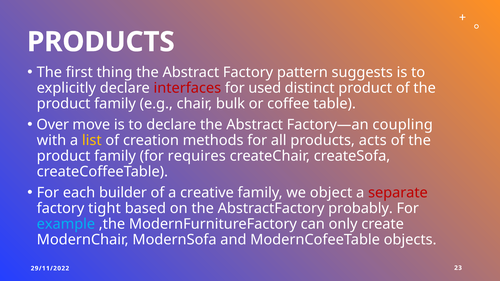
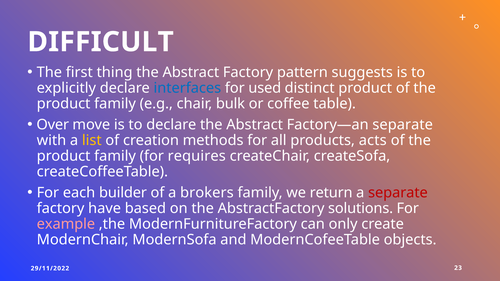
PRODUCTS: PRODUCTS -> DIFFICULT (101, 42)
interfaces colour: red -> blue (187, 88)
Factory—an coupling: coupling -> separate (403, 125)
creative: creative -> brokers (207, 193)
object: object -> return (331, 193)
tight: tight -> have (105, 208)
probably: probably -> solutions (361, 208)
example colour: light blue -> pink (66, 224)
